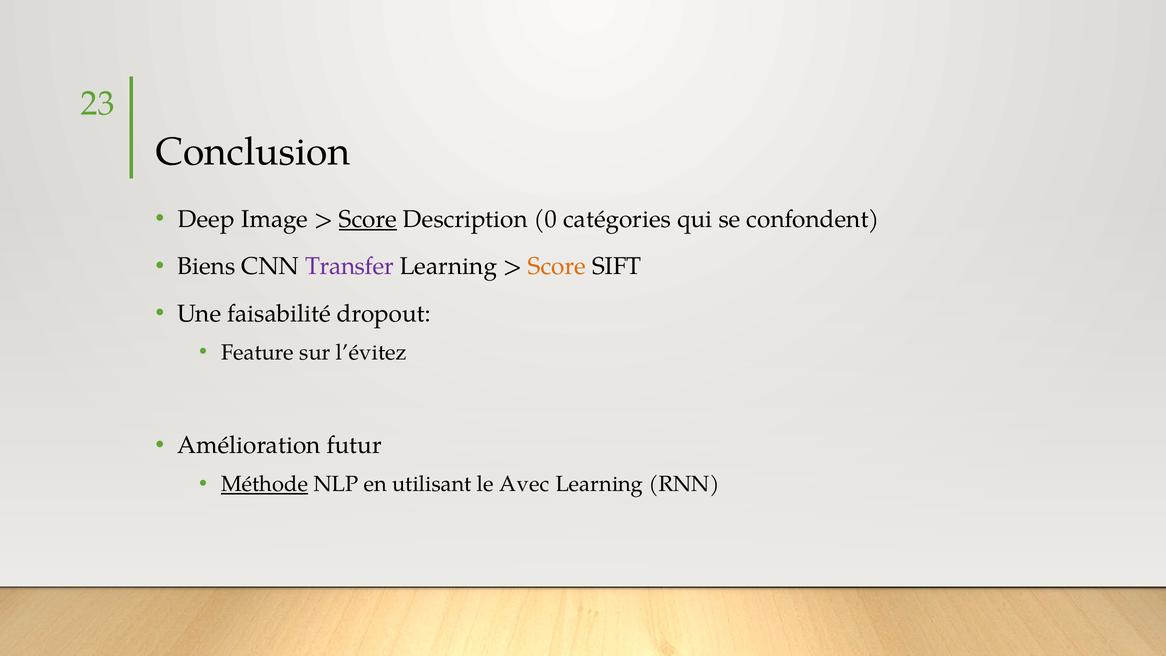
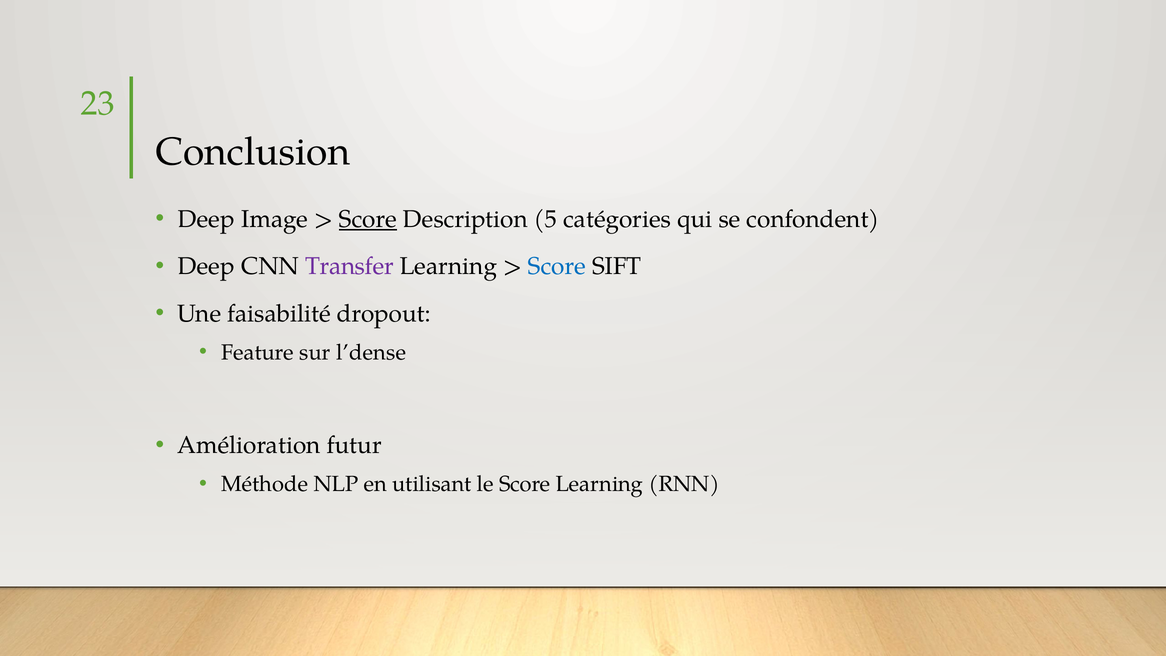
0: 0 -> 5 (545, 219)
Biens: Biens -> Deep (206, 266)
Score colour: orange -> blue (557, 266)
l’évitez: l’évitez -> l’dense (371, 352)
Méthode underline: present -> none (265, 484)
le Avec: Avec -> Score (525, 484)
